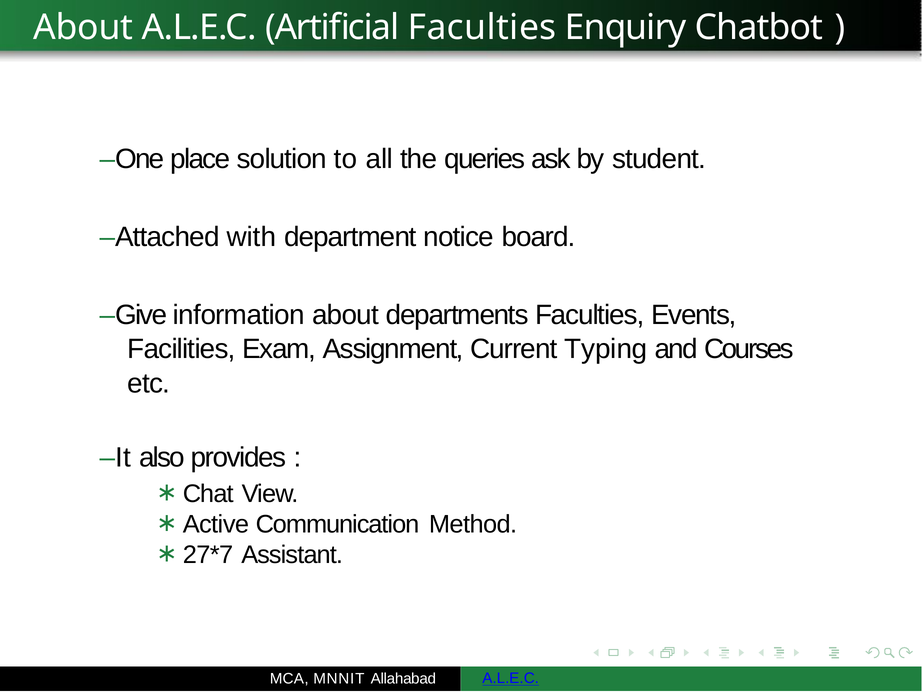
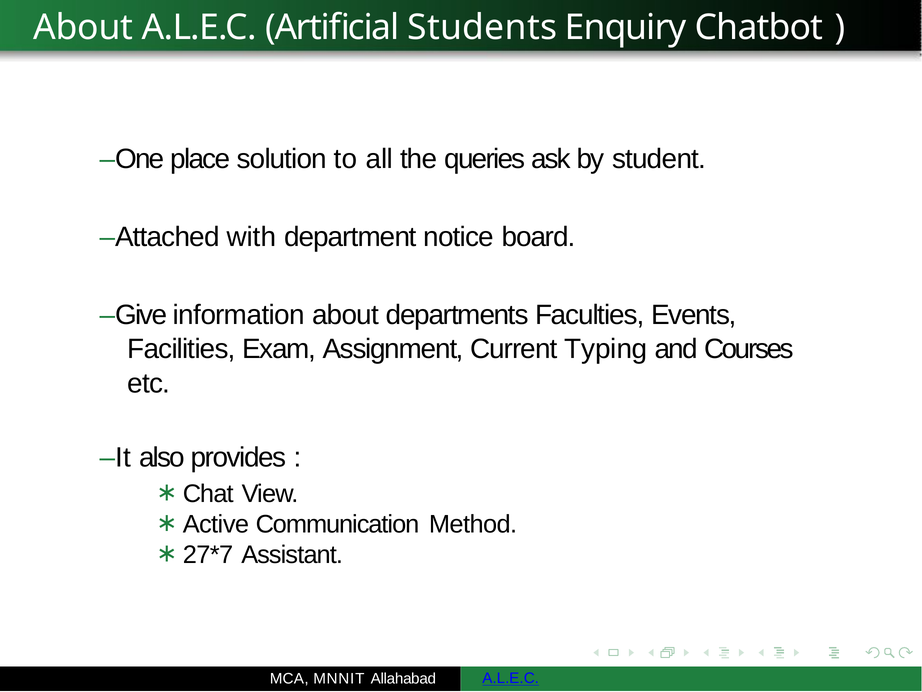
Artificial Faculties: Faculties -> Students (482, 27)
